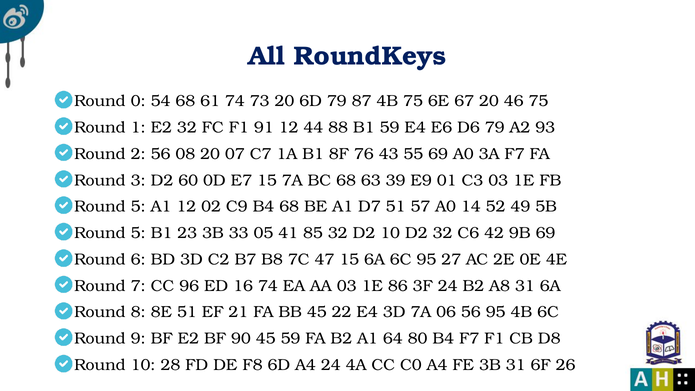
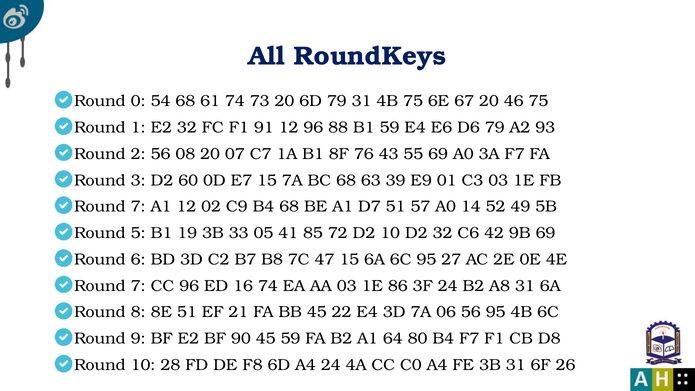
79 87: 87 -> 31 (362, 101)
12 44: 44 -> 96 (313, 127)
5: 5 -> 7 (138, 207)
23: 23 -> 19 (187, 233)
85 32: 32 -> 72 (338, 233)
